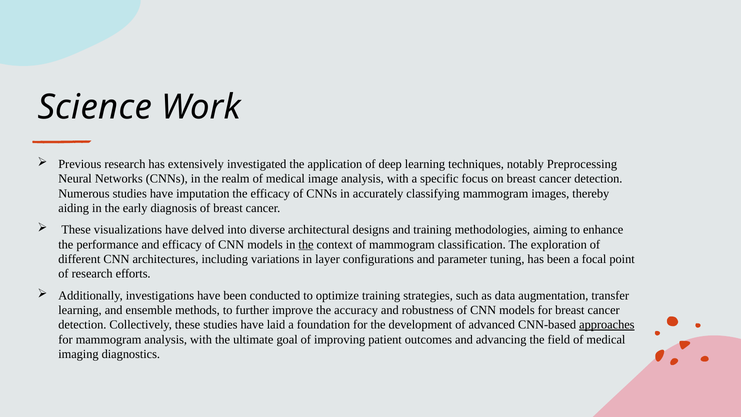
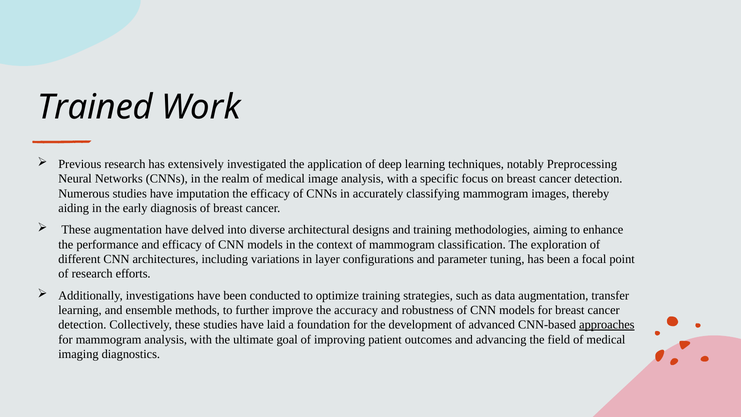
Science: Science -> Trained (95, 107)
These visualizations: visualizations -> augmentation (128, 230)
the underline: present -> none (306, 244)
